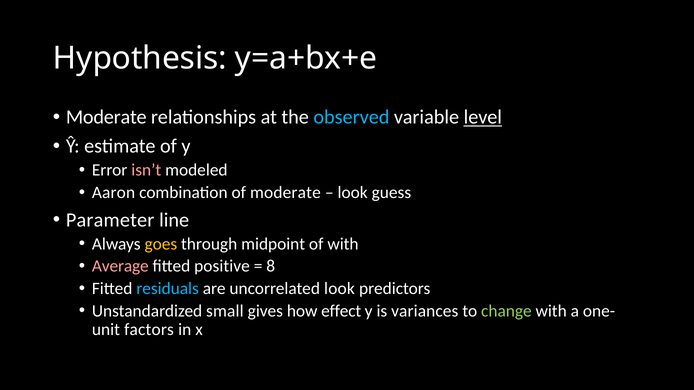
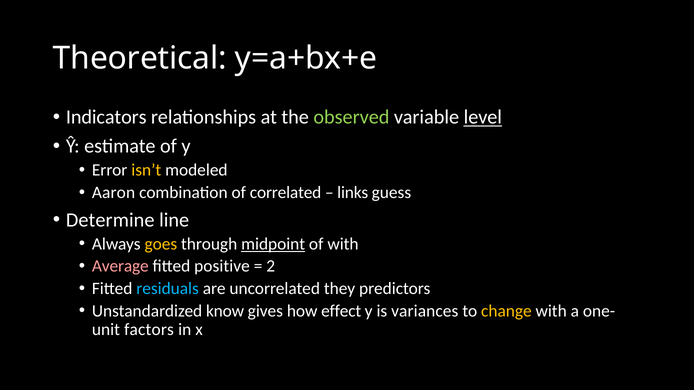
Hypothesis: Hypothesis -> Theoretical (140, 58)
Moderate: Moderate -> Indicators (106, 117)
observed colour: light blue -> light green (351, 117)
isn’t colour: pink -> yellow (146, 170)
of moderate: moderate -> correlated (286, 193)
look: look -> links (353, 193)
Parameter: Parameter -> Determine (110, 220)
midpoint underline: none -> present (273, 244)
8: 8 -> 2 (271, 266)
uncorrelated look: look -> they (340, 289)
small: small -> know (225, 311)
change colour: light green -> yellow (506, 311)
